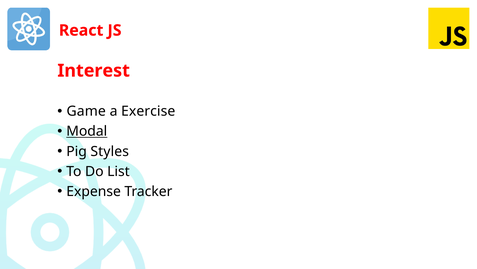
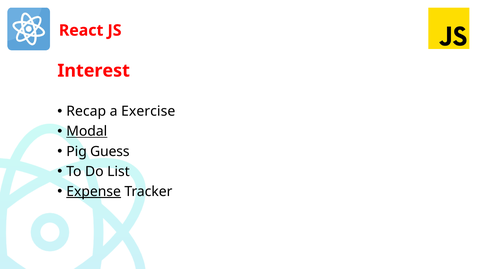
Game: Game -> Recap (86, 111)
Styles: Styles -> Guess (110, 151)
Expense underline: none -> present (94, 191)
